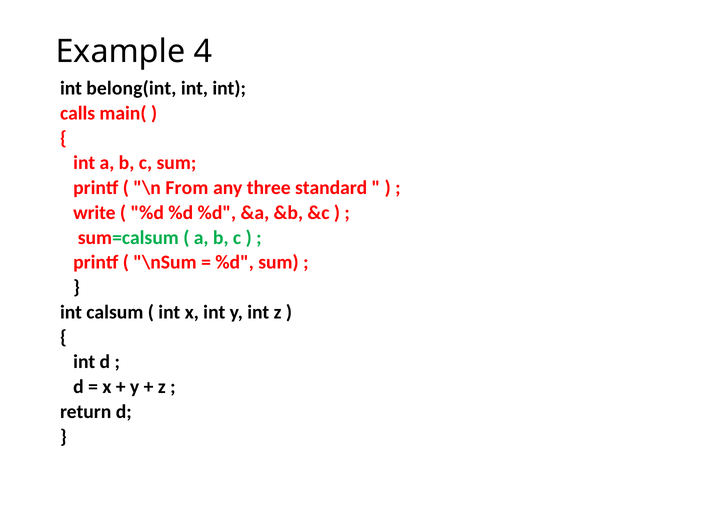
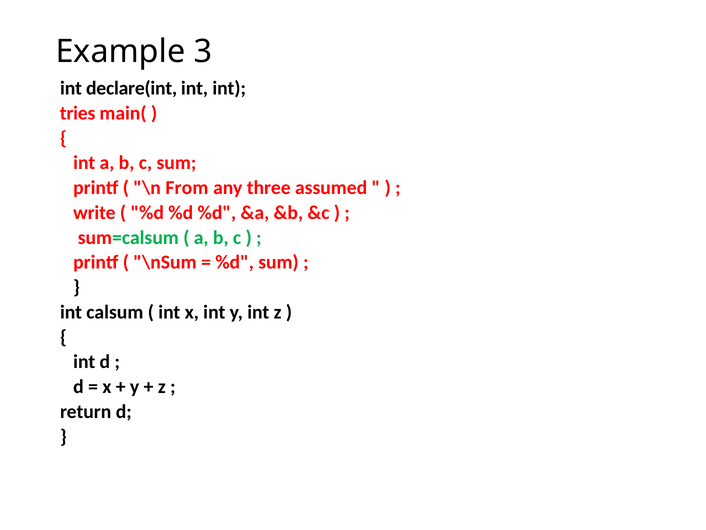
4: 4 -> 3 (203, 52)
belong(int: belong(int -> declare(int (132, 88)
calls: calls -> tries (78, 113)
standard: standard -> assumed (331, 188)
